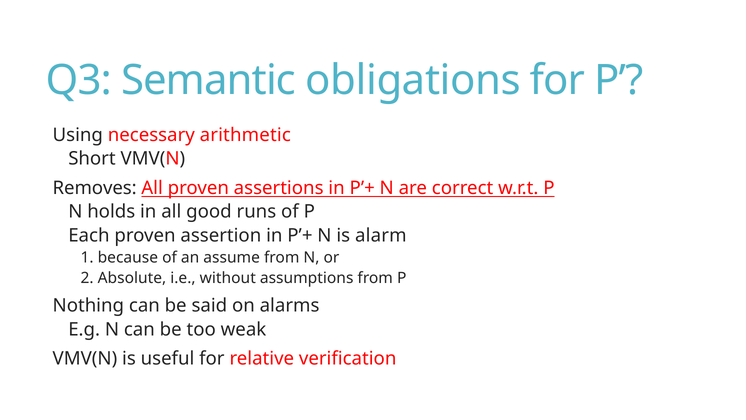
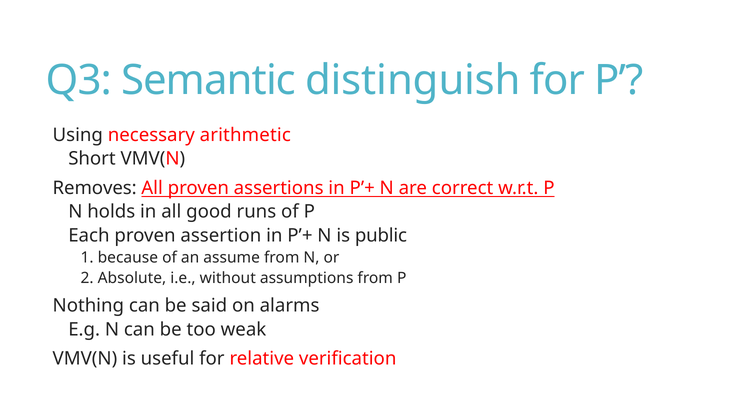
obligations: obligations -> distinguish (413, 80)
alarm: alarm -> public (381, 235)
